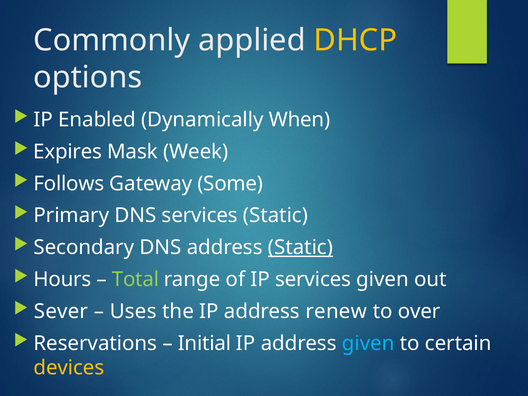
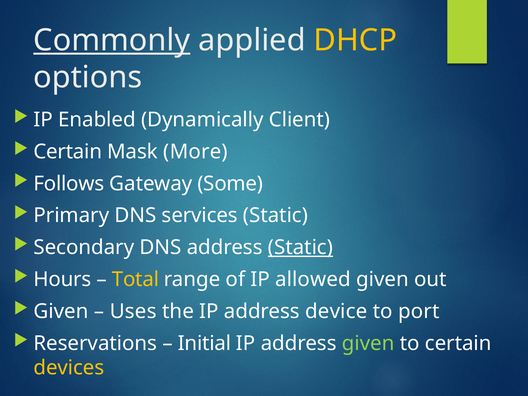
Commonly underline: none -> present (112, 40)
When: When -> Client (299, 120)
Expires: Expires -> Certain (68, 152)
Week: Week -> More (196, 152)
Total colour: light green -> yellow (135, 279)
IP services: services -> allowed (313, 279)
Sever: Sever -> Given (61, 311)
renew: renew -> device (336, 311)
over: over -> port (419, 311)
given colour: light blue -> light green (368, 343)
